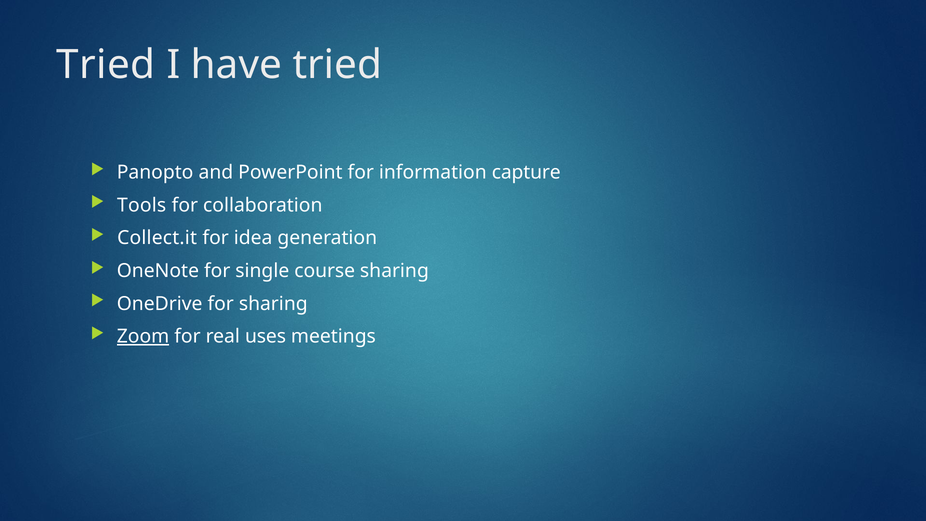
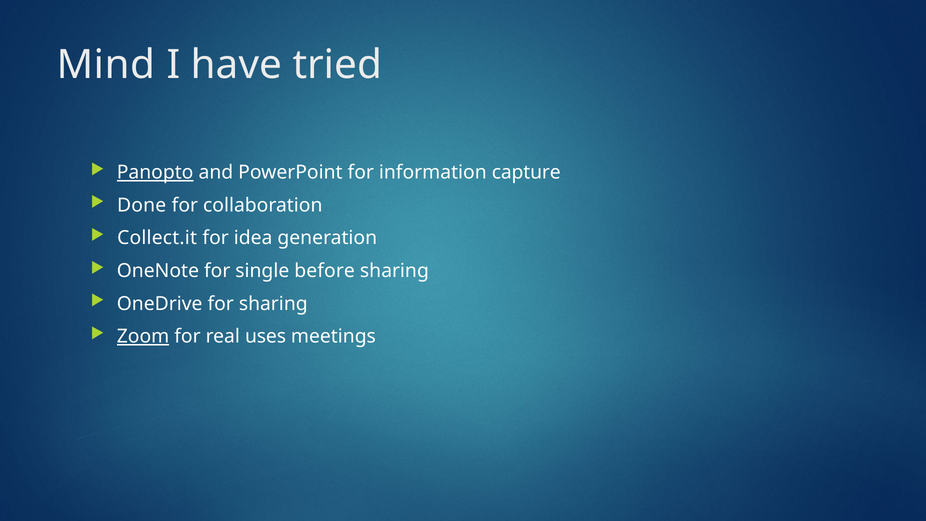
Tried: Tried -> Mind (106, 65)
Panopto underline: none -> present (155, 172)
Tools: Tools -> Done (142, 205)
course: course -> before (325, 271)
